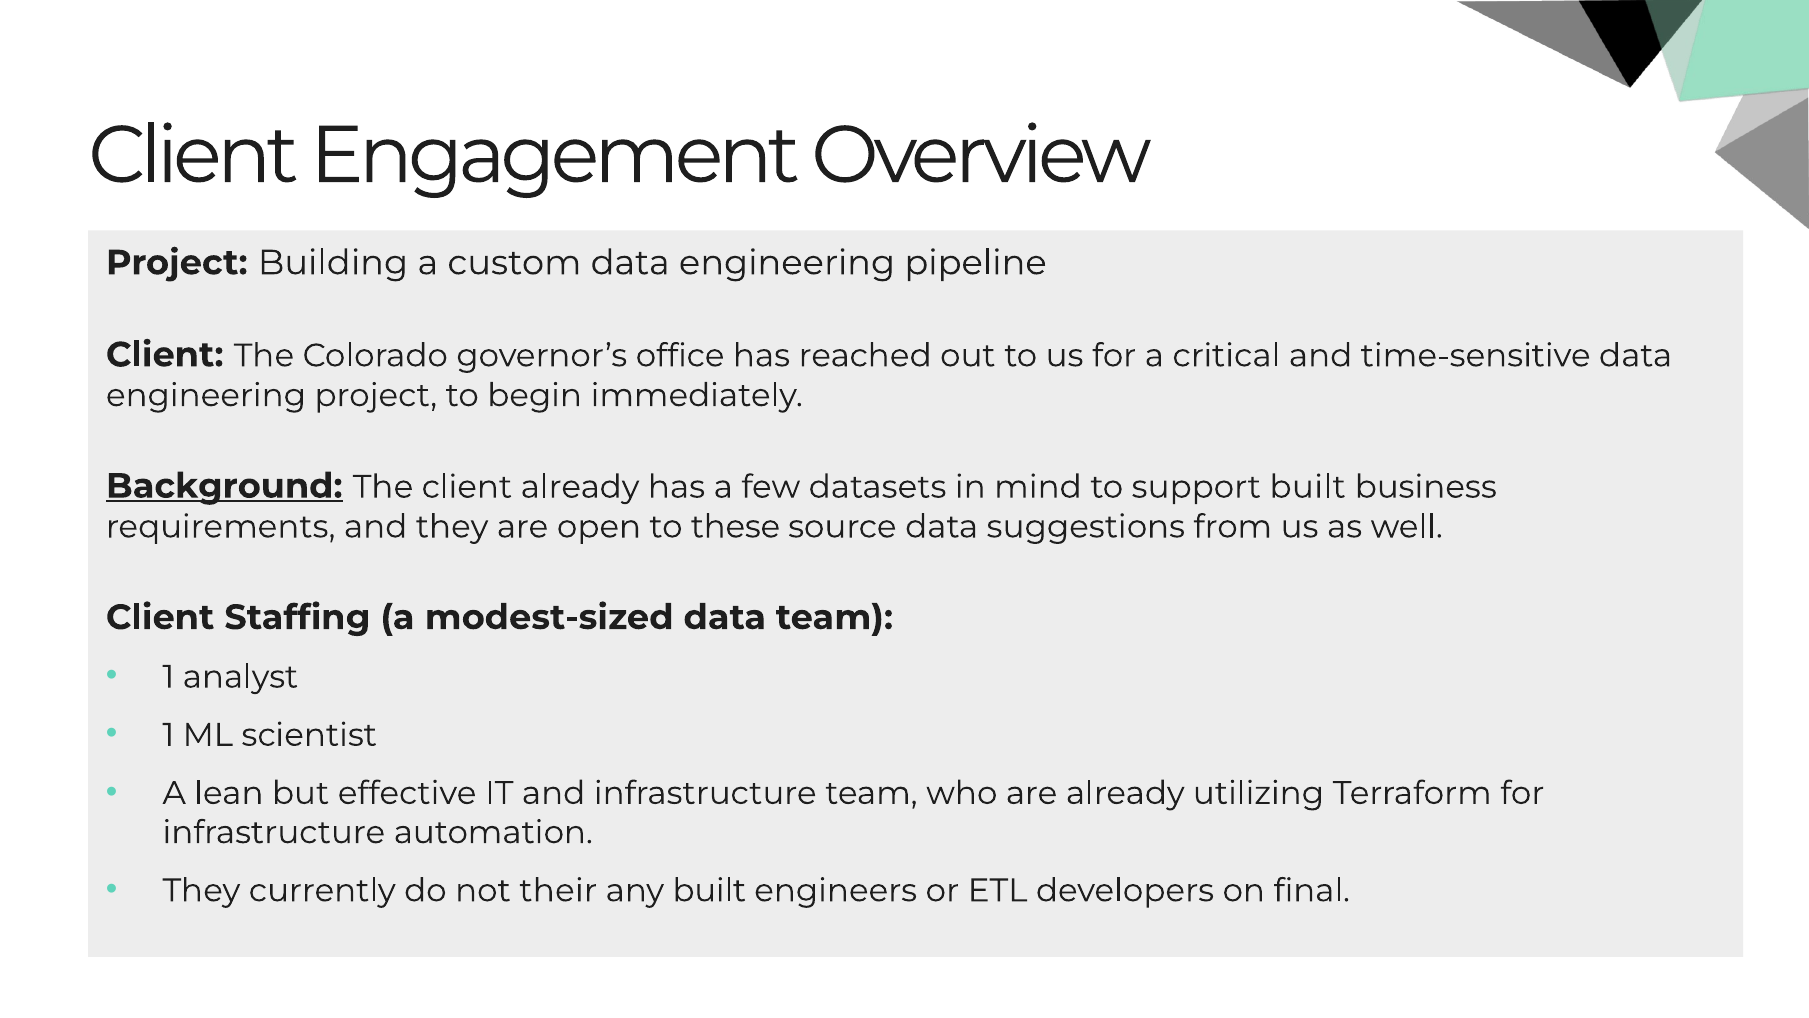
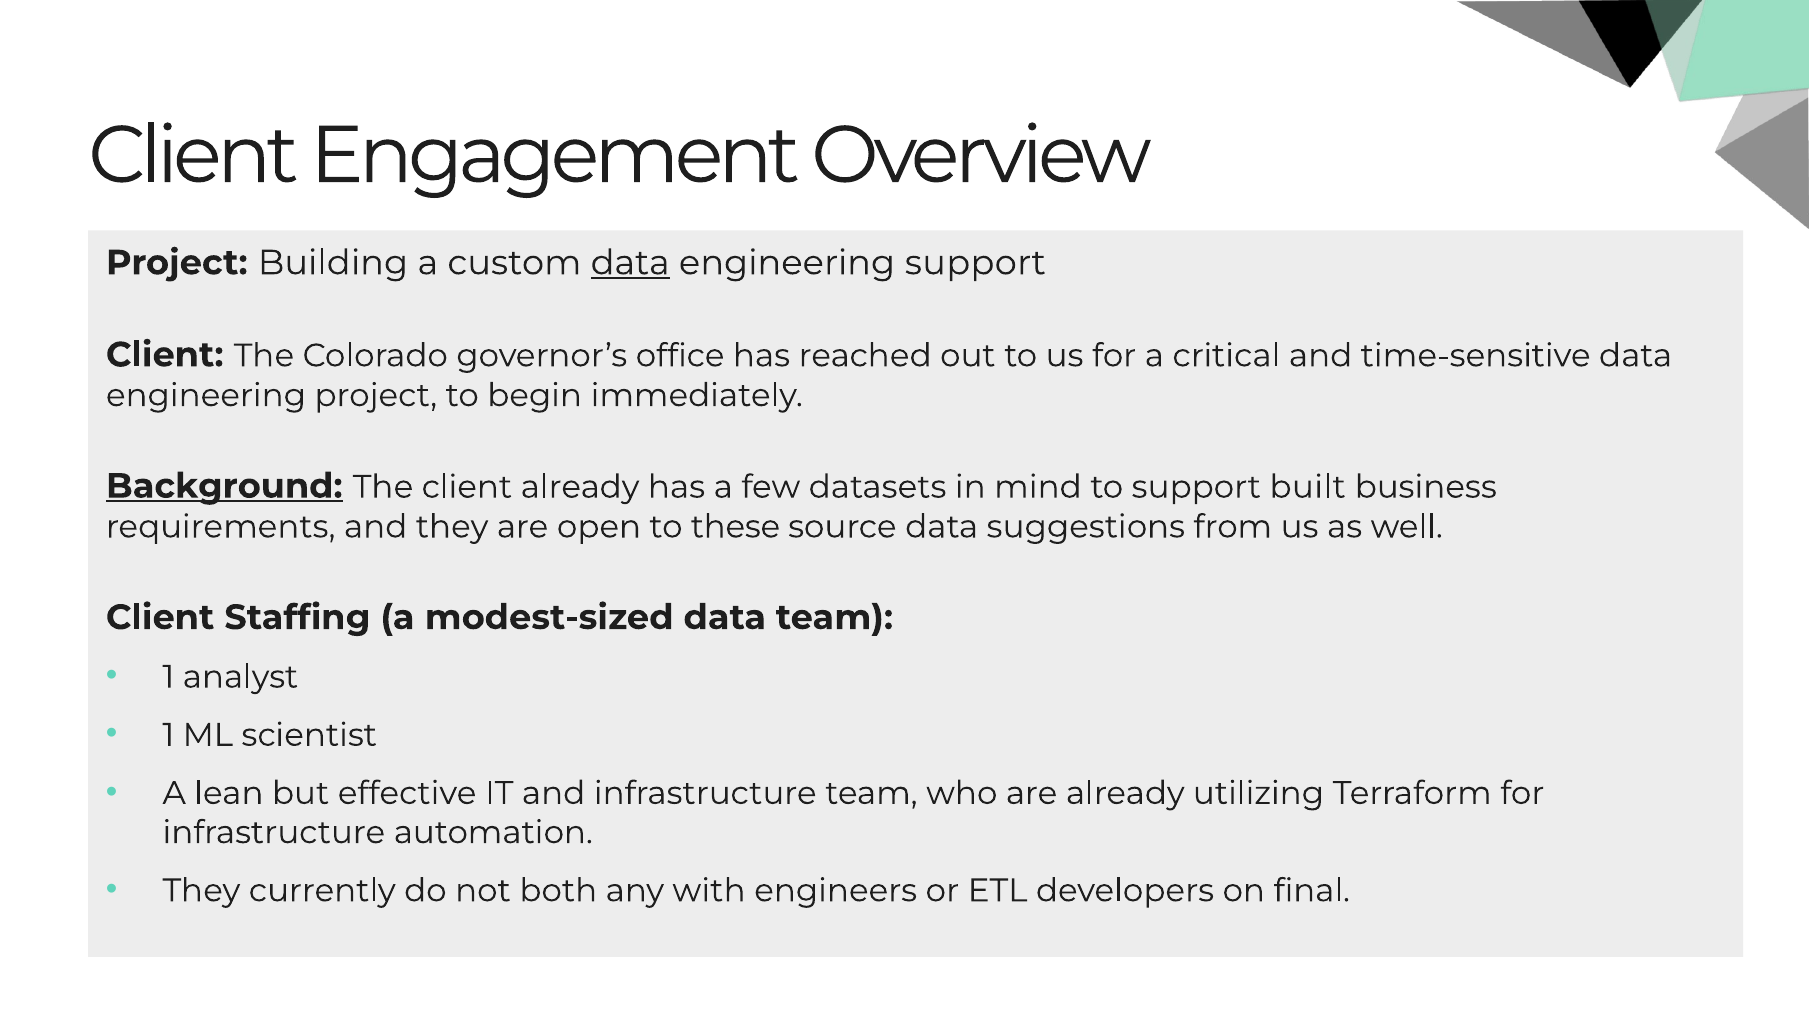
data underline: none -> present (630, 263)
engineering pipeline: pipeline -> support (975, 263)
their: their -> both (558, 890)
any built: built -> with (709, 890)
